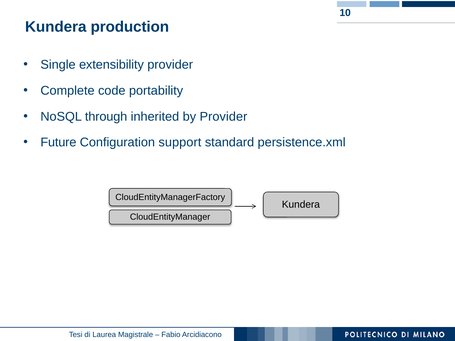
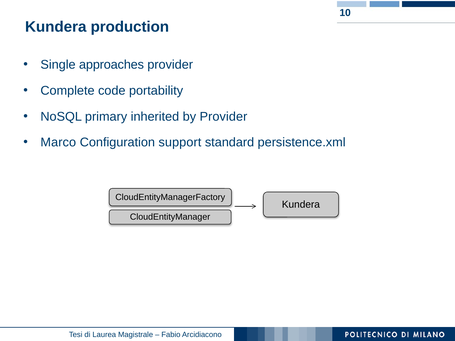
extensibility: extensibility -> approaches (111, 65)
through: through -> primary (106, 117)
Future: Future -> Marco (58, 143)
